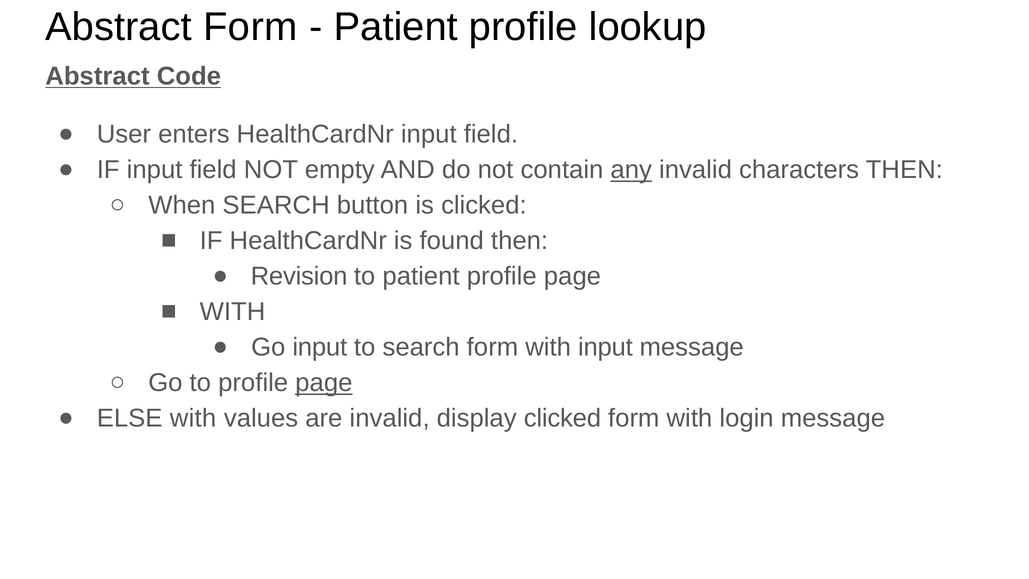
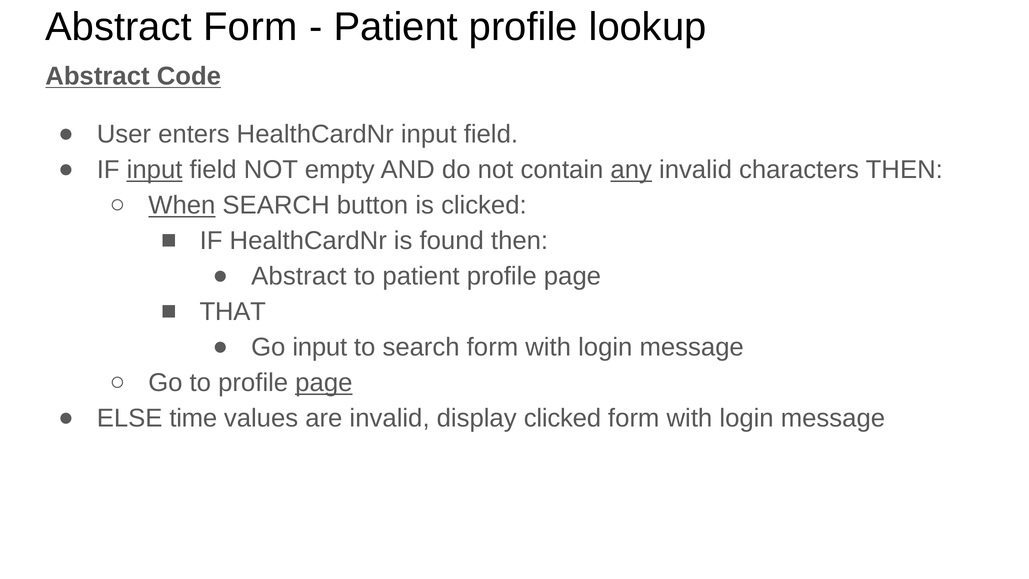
input underline: none -> present (155, 170)
When underline: none -> present (182, 205)
Revision: Revision -> Abstract (299, 276)
WITH: WITH -> THAT (233, 312)
search form with input: input -> login (605, 347)
ELSE with: with -> time (193, 418)
